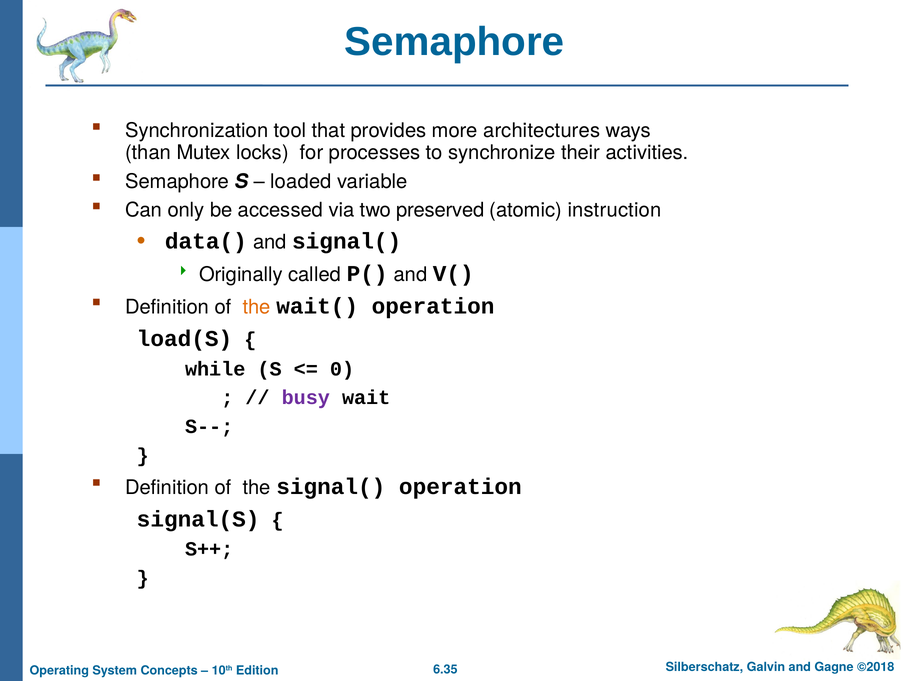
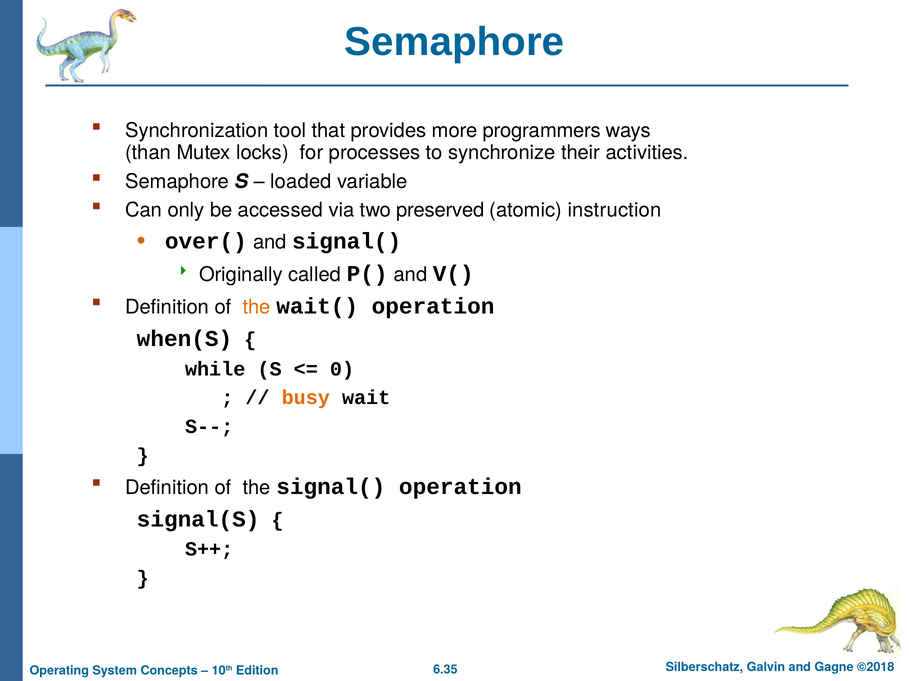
architectures: architectures -> programmers (542, 131)
data(: data( -> over( (206, 242)
load(S: load(S -> when(S (184, 339)
busy colour: purple -> orange (306, 398)
